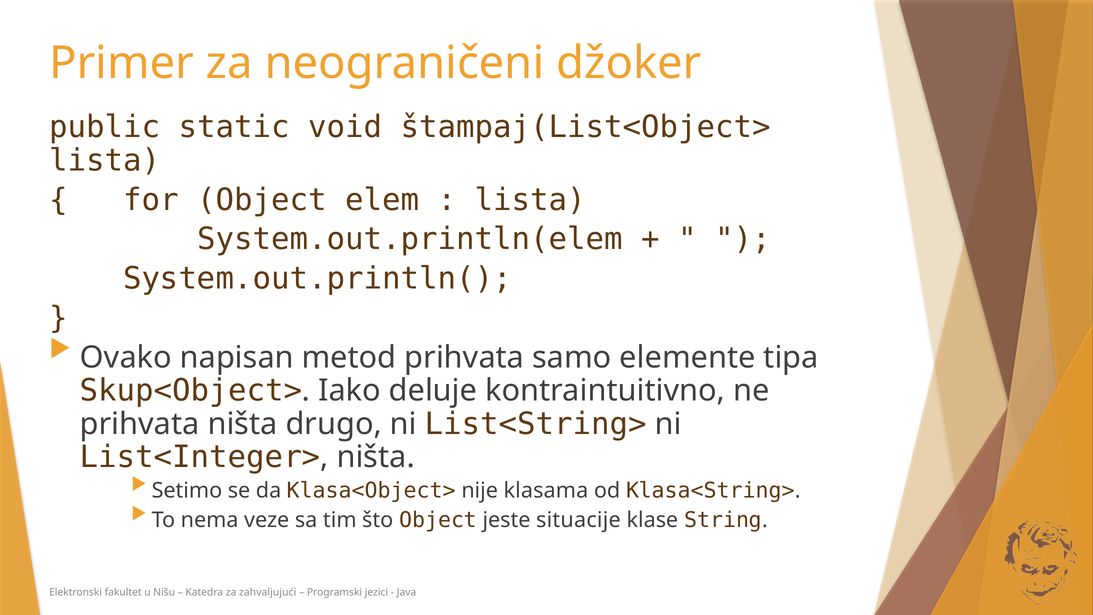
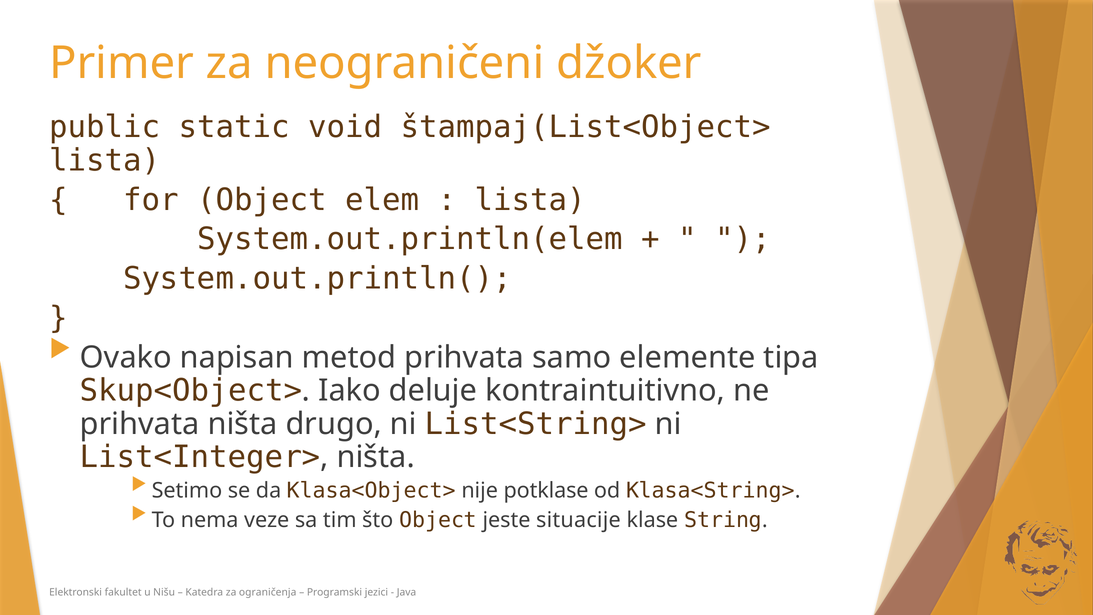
klasama: klasama -> potklase (546, 490)
zahvaljujući: zahvaljujući -> ograničenja (268, 592)
